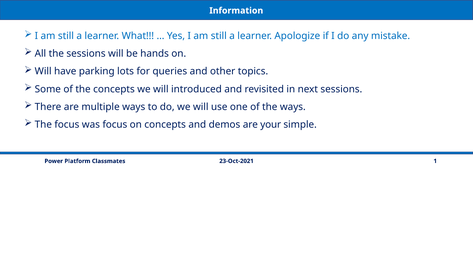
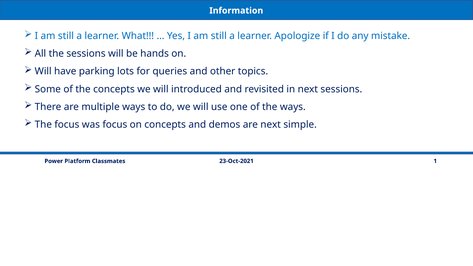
are your: your -> next (271, 125)
